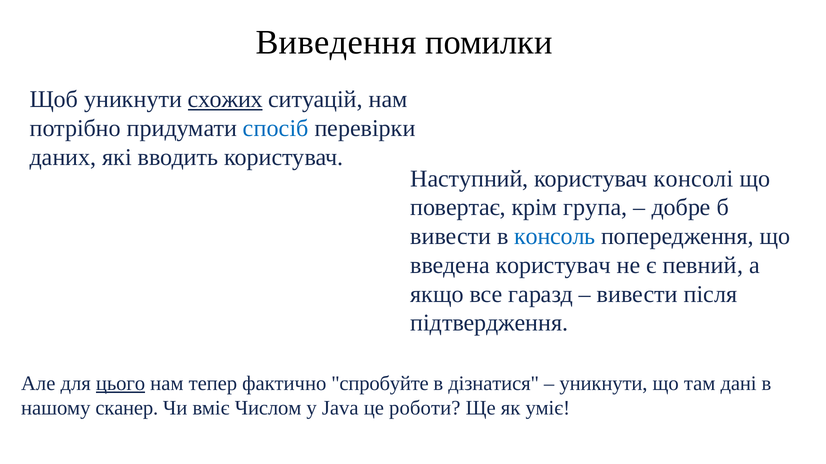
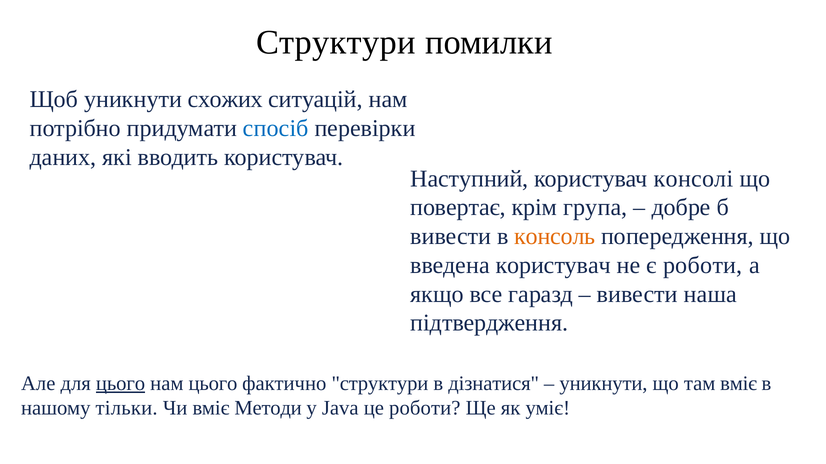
Виведення: Виведення -> Структури (336, 42)
схожих underline: present -> none (225, 100)
консоль colour: blue -> orange (555, 237)
є певний: певний -> роботи (703, 266)
після: після -> наша (710, 295)
нам тепер: тепер -> цього (213, 384)
фактично спробуйте: спробуйте -> структури (380, 384)
там дані: дані -> вміє (739, 384)
сканер: сканер -> тільки (127, 409)
Числом: Числом -> Методи (268, 409)
